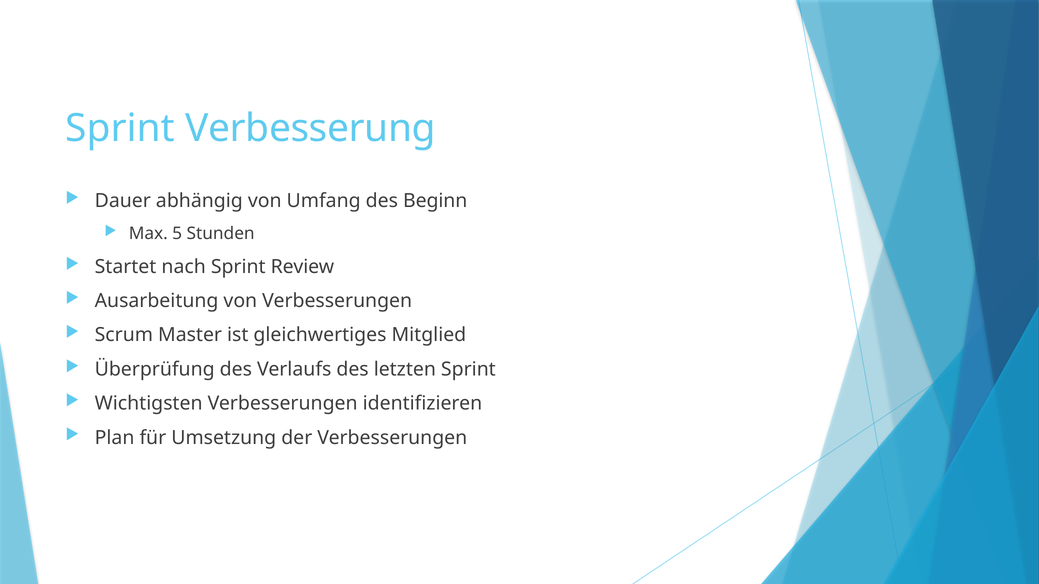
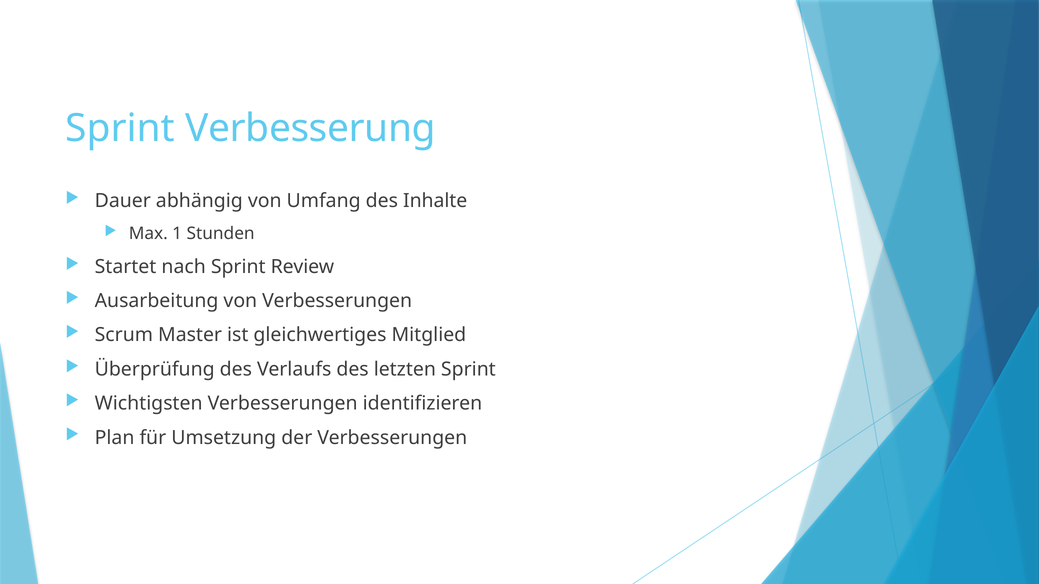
Beginn: Beginn -> Inhalte (435, 201)
5: 5 -> 1 (177, 234)
